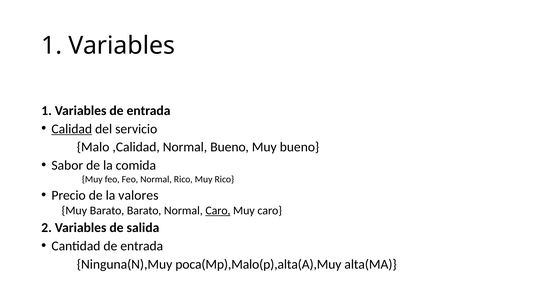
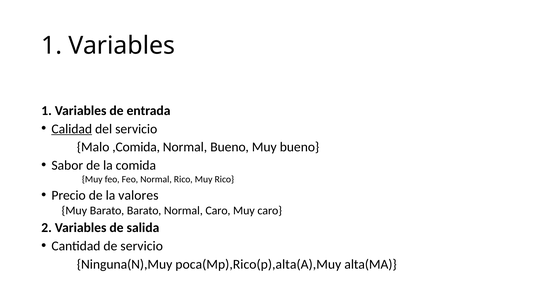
,Calidad: ,Calidad -> ,Comida (136, 147)
Caro underline: present -> none (218, 210)
Cantidad de entrada: entrada -> servicio (142, 246)
poca(Mp),Malo(p),alta(A),Muy: poca(Mp),Malo(p),alta(A),Muy -> poca(Mp),Rico(p),alta(A),Muy (258, 264)
